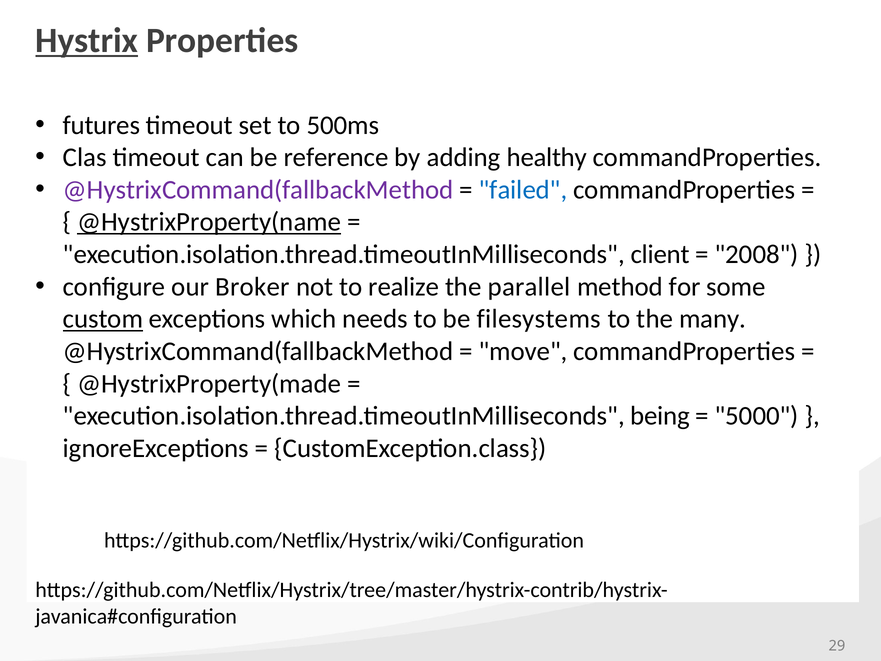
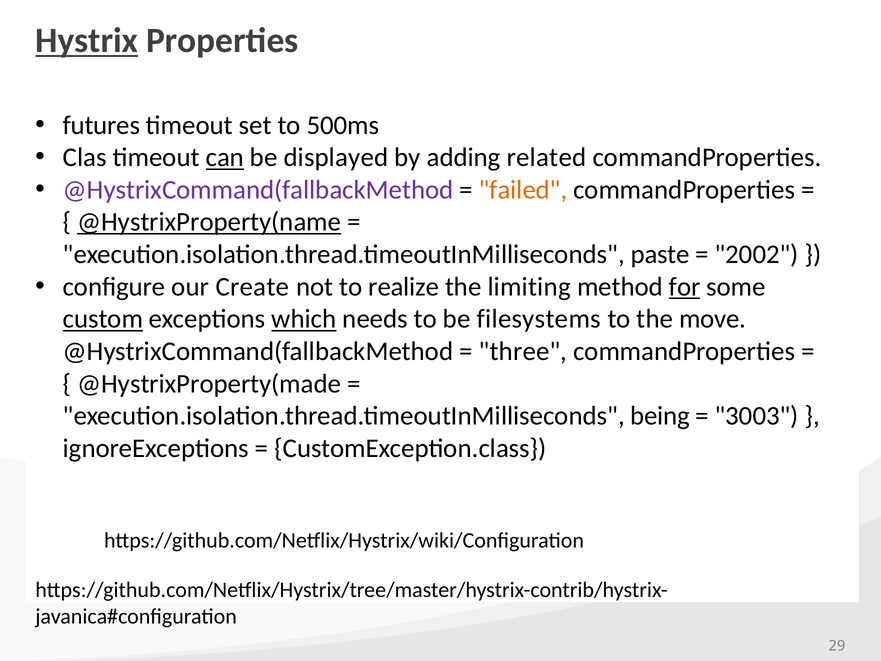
can underline: none -> present (225, 157)
reference: reference -> displayed (336, 157)
healthy: healthy -> related (547, 157)
failed colour: blue -> orange (523, 190)
client: client -> paste (660, 254)
2008: 2008 -> 2002 (757, 254)
Broker: Broker -> Create (252, 287)
parallel: parallel -> limiting (529, 287)
for underline: none -> present (685, 287)
which underline: none -> present (304, 319)
many: many -> move (712, 319)
move: move -> three (523, 351)
5000: 5000 -> 3003 (757, 416)
